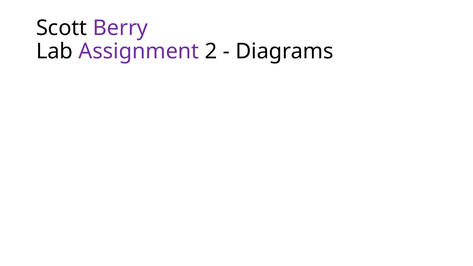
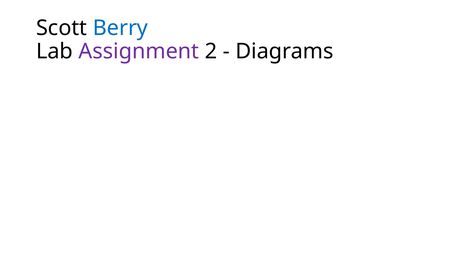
Berry colour: purple -> blue (120, 28)
